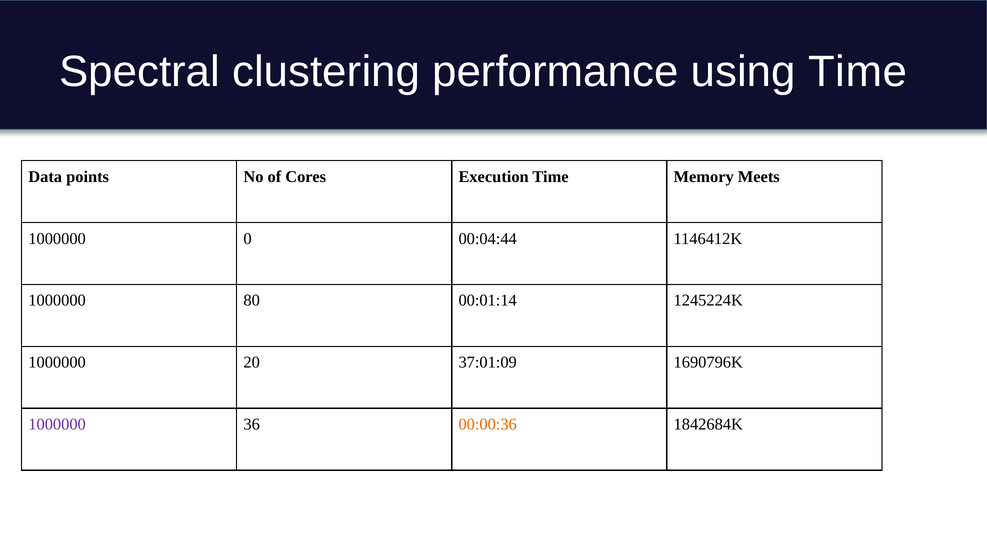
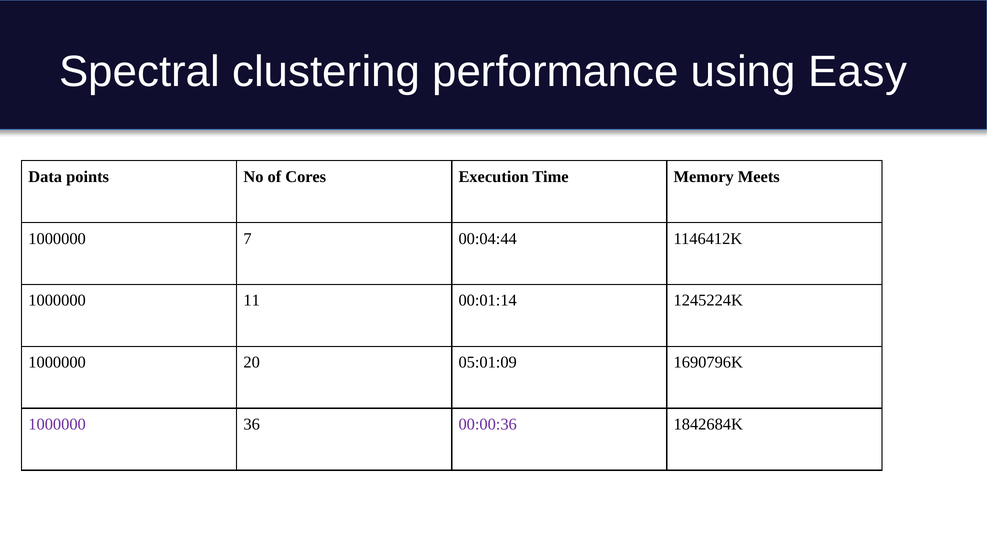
using Time: Time -> Easy (858, 72)
0: 0 -> 7 (248, 239)
80: 80 -> 11 (252, 301)
37:01:09: 37:01:09 -> 05:01:09 (488, 363)
00:00:36 colour: orange -> purple (488, 425)
